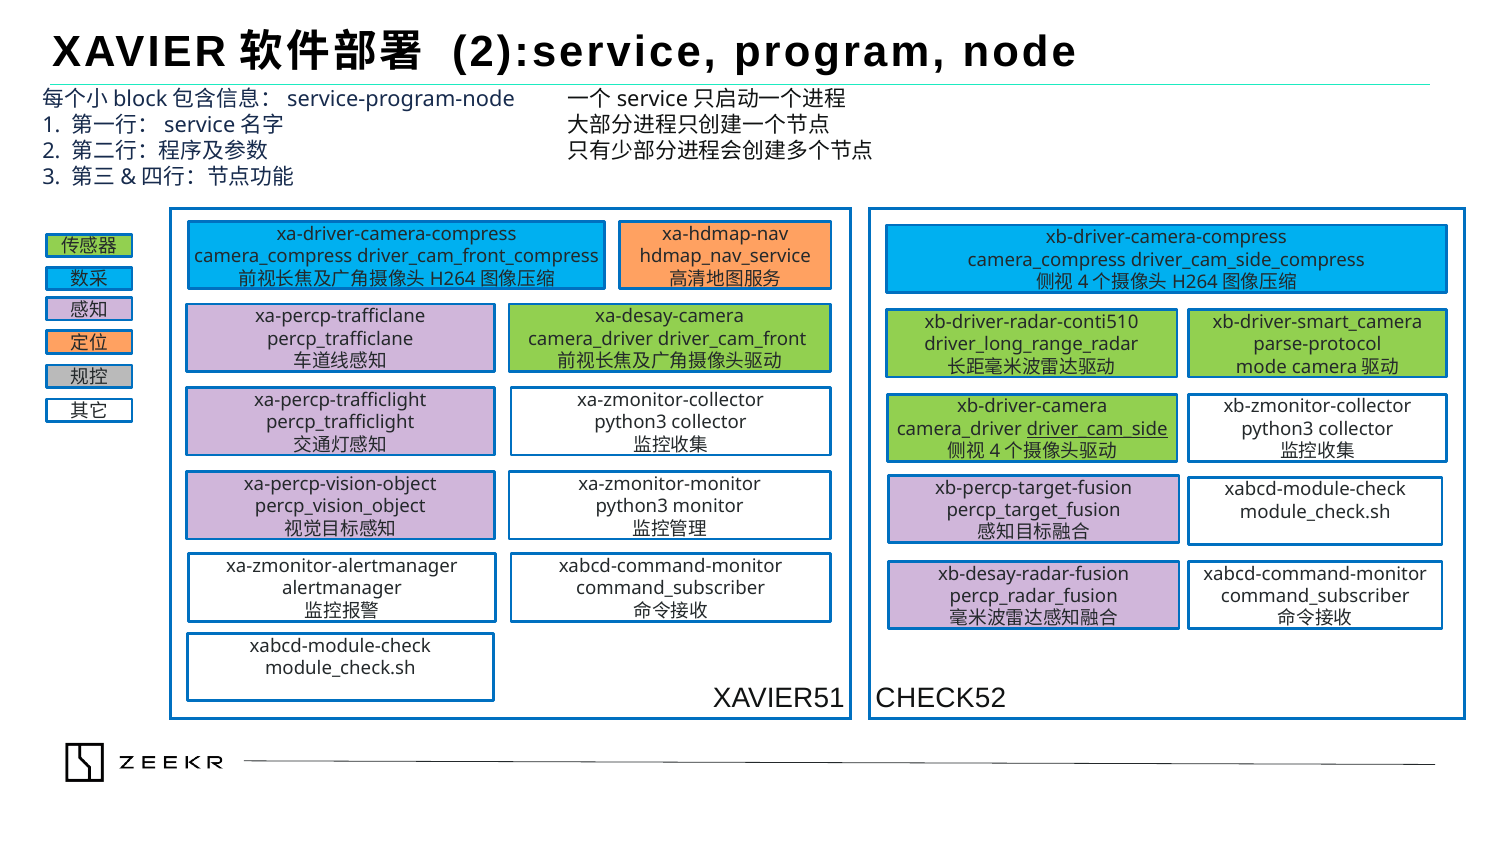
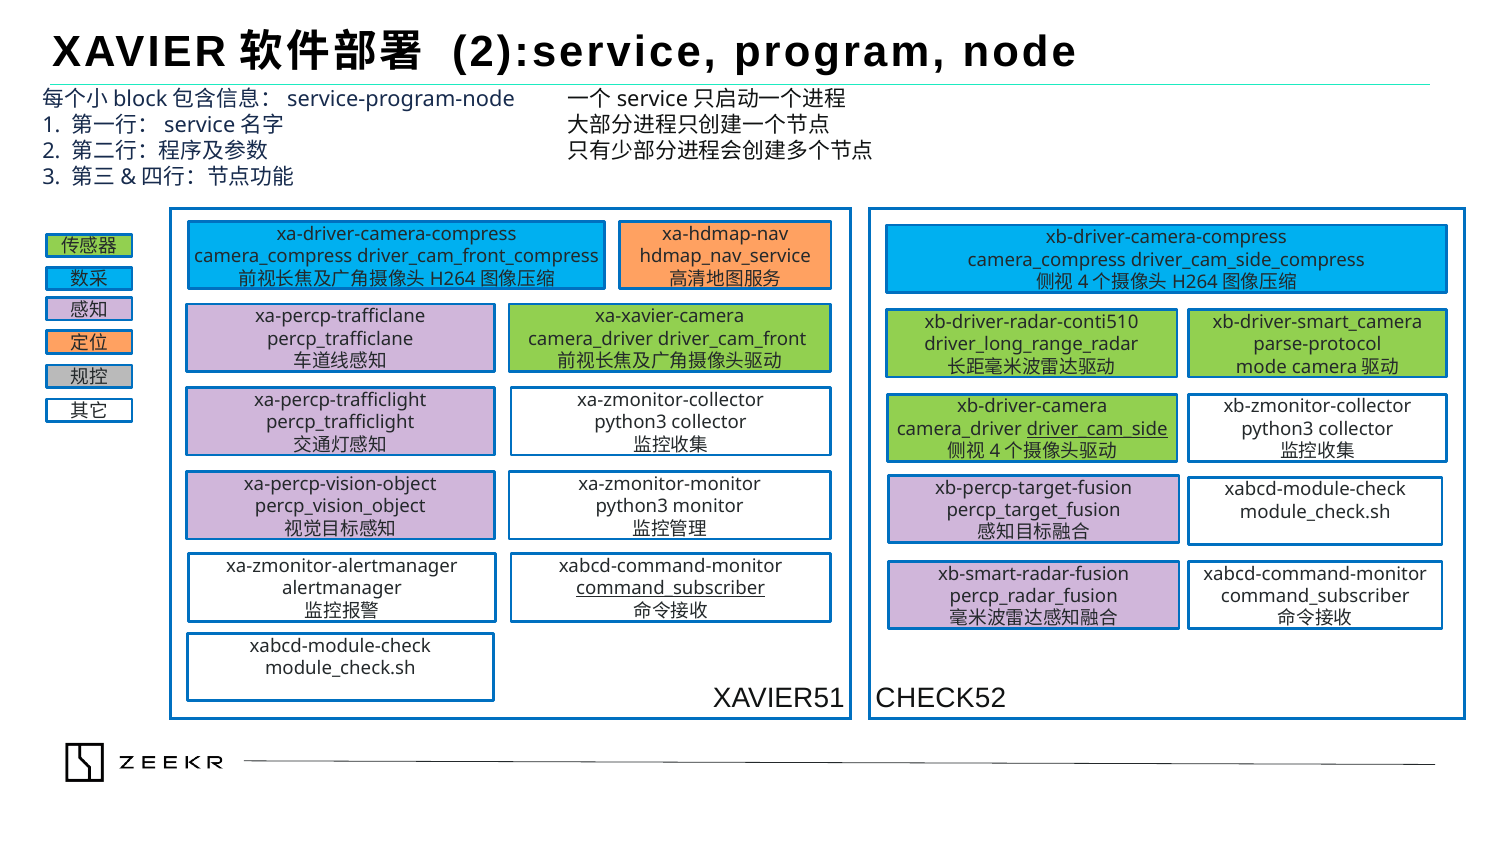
xa-desay-camera: xa-desay-camera -> xa-xavier-camera (670, 316)
xb-desay-radar-fusion: xb-desay-radar-fusion -> xb-smart-radar-fusion (1034, 573)
command_subscriber underline: none -> present (671, 588)
